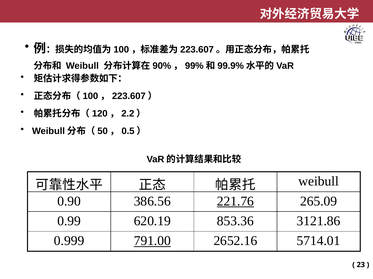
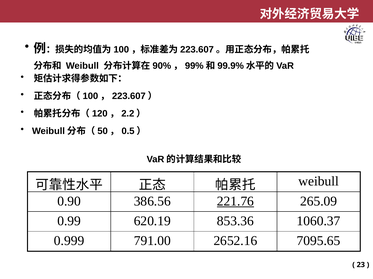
3121.86: 3121.86 -> 1060.37 (319, 222)
791.00 underline: present -> none (152, 241)
5714.01: 5714.01 -> 7095.65 (319, 241)
